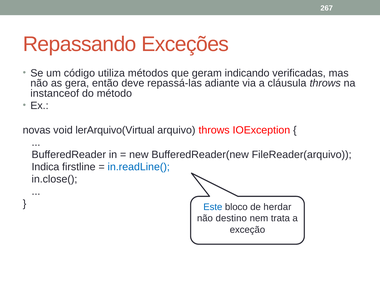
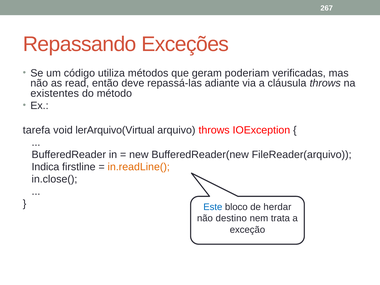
indicando: indicando -> poderiam (247, 73)
gera: gera -> read (77, 83)
instanceof: instanceof -> existentes (55, 93)
novas: novas -> tarefa (37, 130)
in.readLine( colour: blue -> orange (139, 167)
